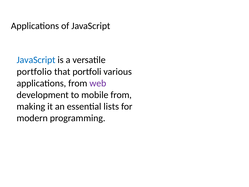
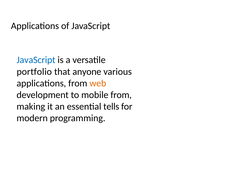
portfoli: portfoli -> anyone (87, 72)
web colour: purple -> orange (98, 83)
lists: lists -> tells (111, 106)
